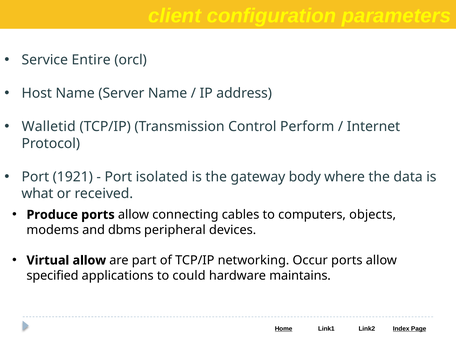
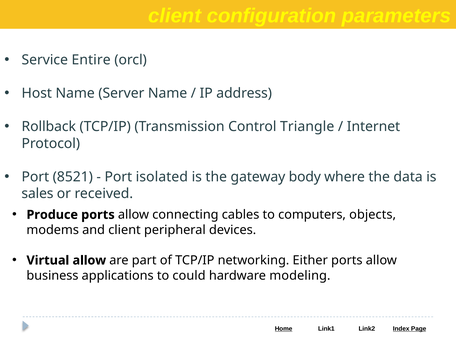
Walletid: Walletid -> Rollback (49, 127)
Perform: Perform -> Triangle (307, 127)
1921: 1921 -> 8521 (73, 177)
what: what -> sales (37, 194)
and dbms: dbms -> client (124, 230)
Occur: Occur -> Either (310, 260)
specified: specified -> business (52, 276)
maintains: maintains -> modeling (300, 276)
